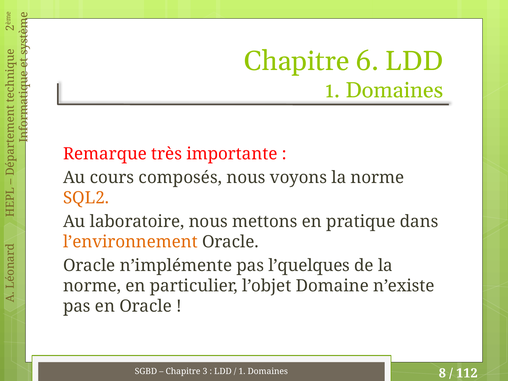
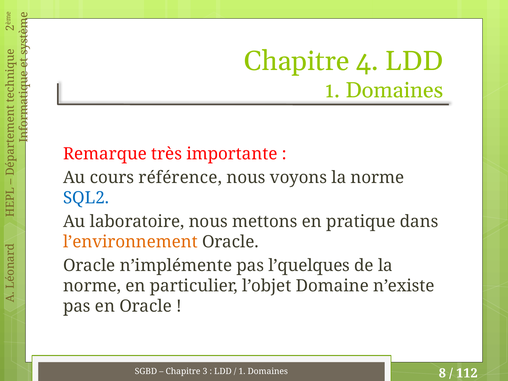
6: 6 -> 4 (367, 61)
composés: composés -> référence (180, 178)
SQL2 colour: orange -> blue (86, 198)
